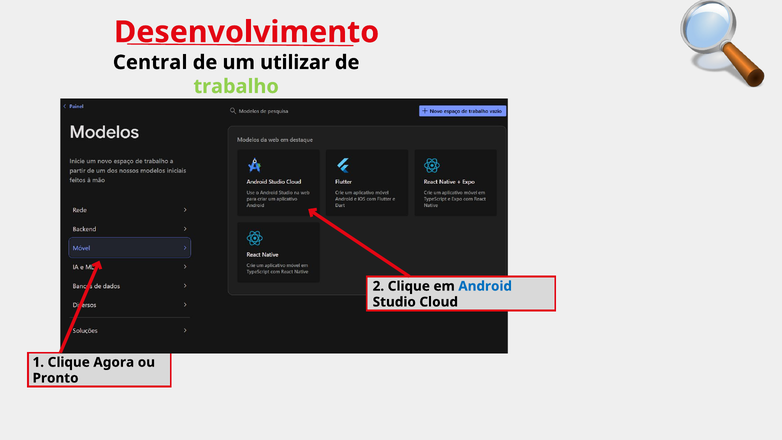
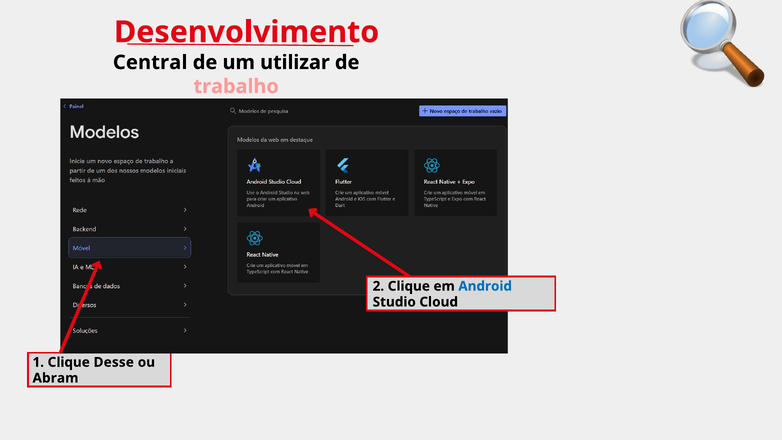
trabalho colour: light green -> pink (236, 86)
Agora: Agora -> Desse (114, 362)
Pronto: Pronto -> Abram (55, 378)
